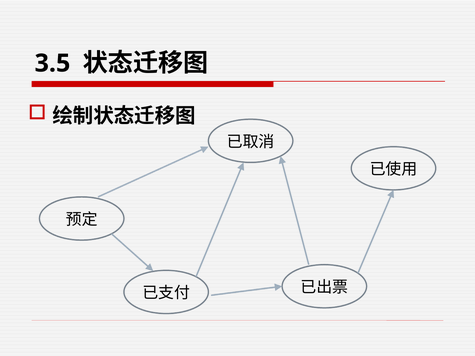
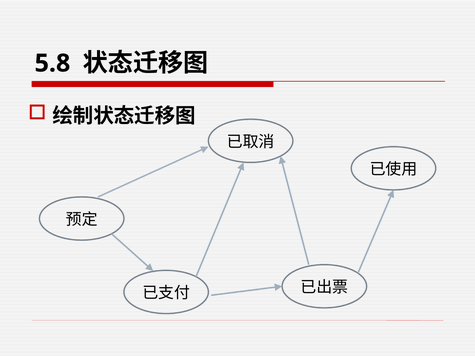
3.5: 3.5 -> 5.8 (52, 63)
